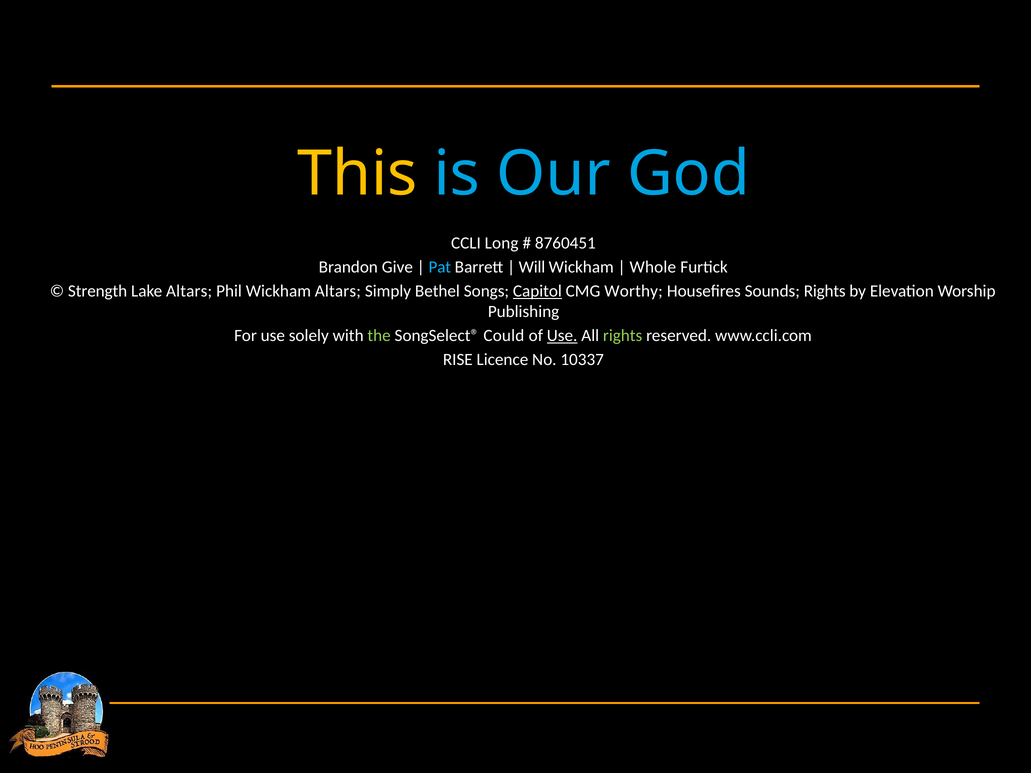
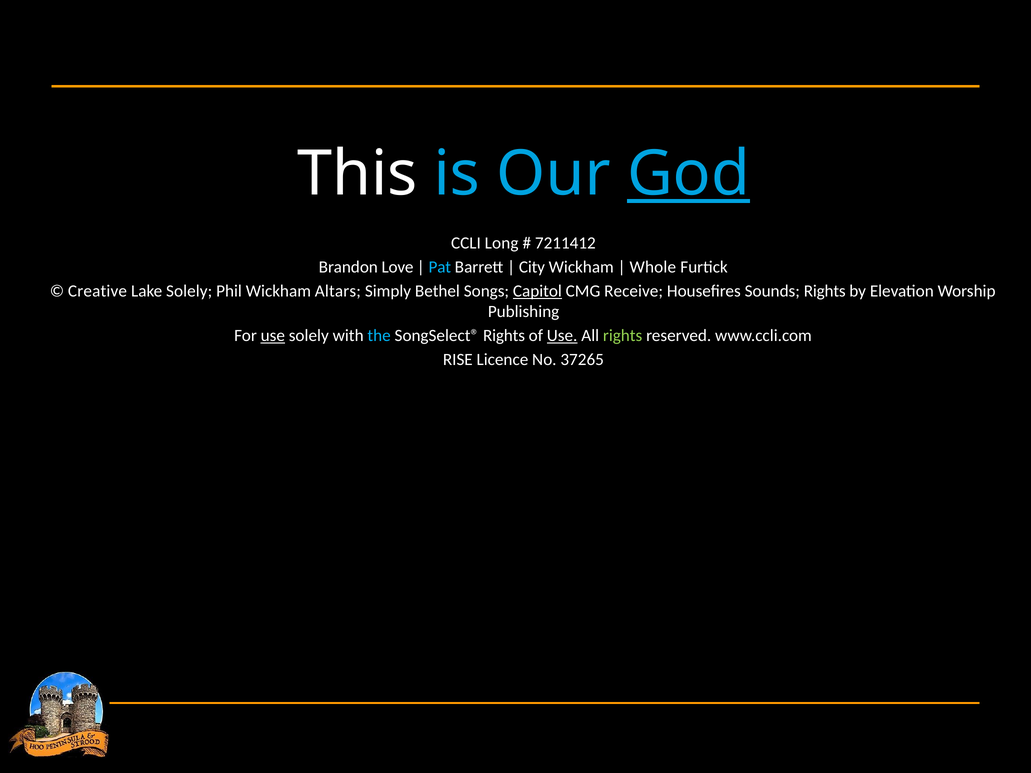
This colour: yellow -> white (357, 174)
God underline: none -> present (688, 174)
8760451: 8760451 -> 7211412 (565, 243)
Give: Give -> Love (398, 267)
Will: Will -> City (532, 267)
Strength: Strength -> Creative (97, 291)
Lake Altars: Altars -> Solely (189, 291)
Worthy: Worthy -> Receive (634, 291)
use underline: none -> present (273, 336)
the colour: light green -> light blue (379, 336)
SongSelect® Could: Could -> Rights (504, 336)
10337: 10337 -> 37265 (582, 360)
